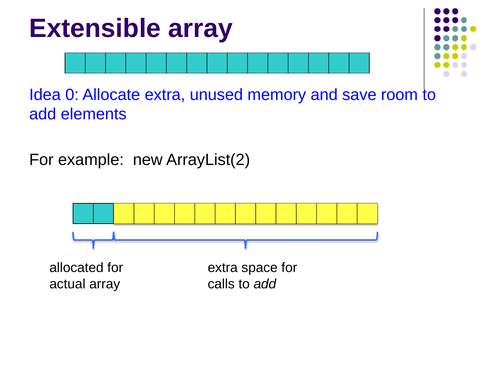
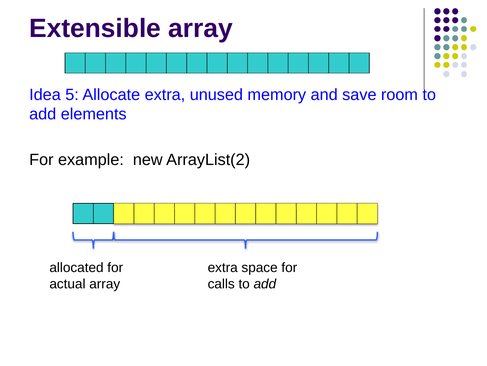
0: 0 -> 5 (72, 94)
